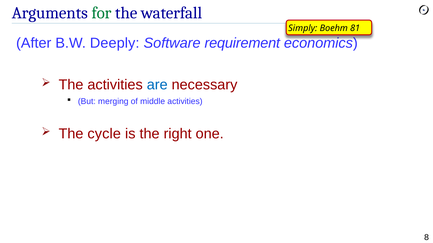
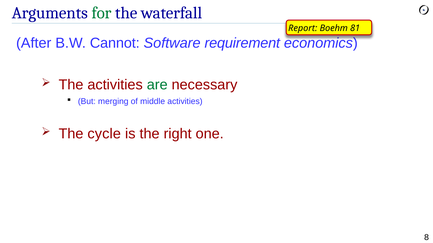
Simply: Simply -> Report (303, 28)
Deeply: Deeply -> Cannot (115, 43)
are colour: blue -> green (157, 85)
